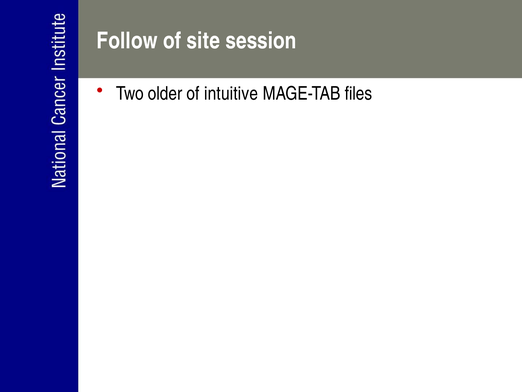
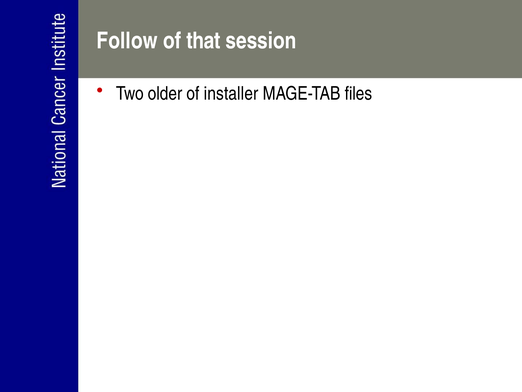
site: site -> that (203, 41)
intuitive: intuitive -> installer (231, 94)
